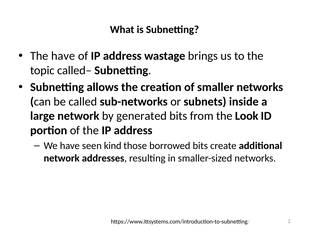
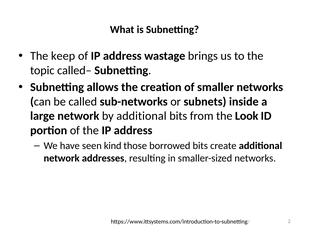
The have: have -> keep (63, 56)
by generated: generated -> additional (141, 116)
